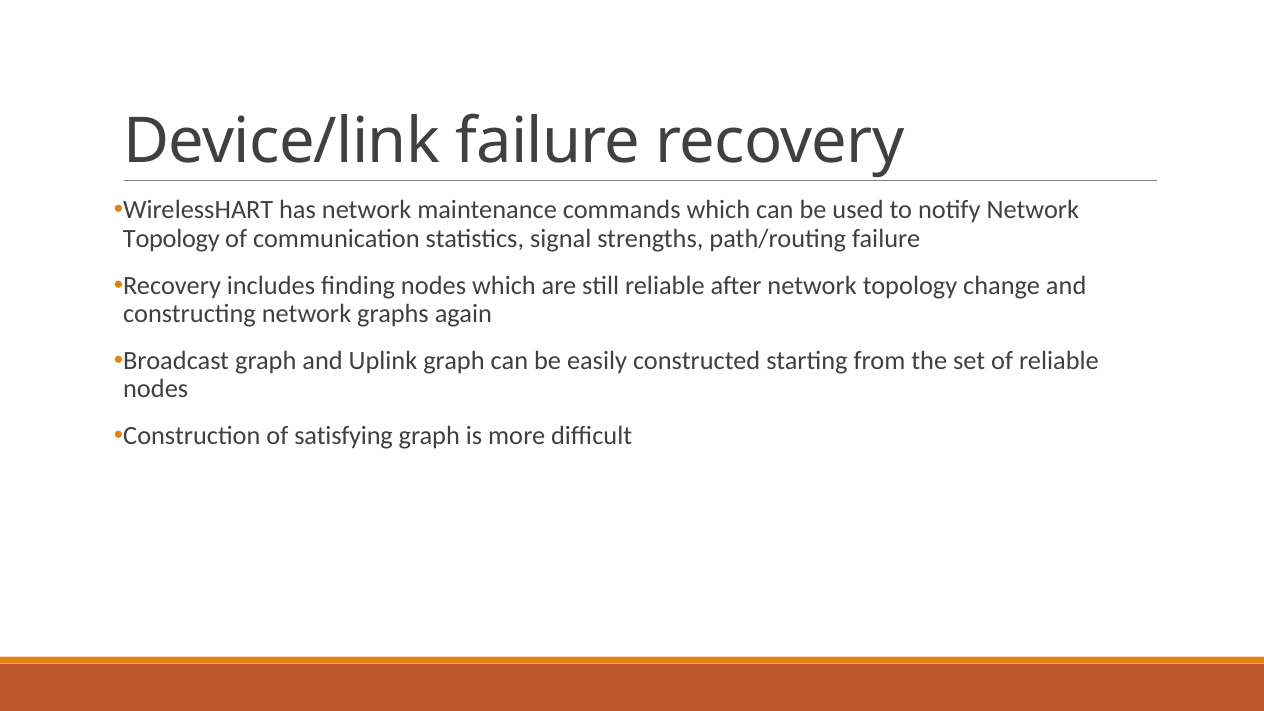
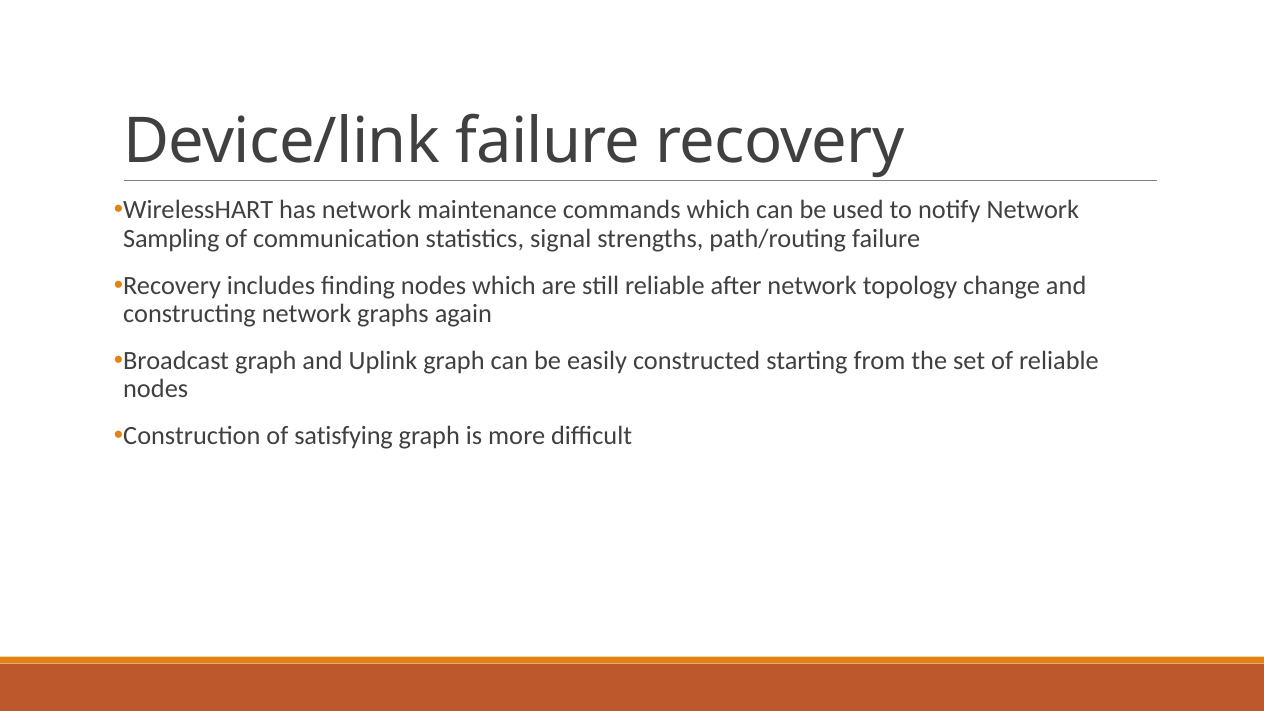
Topology: Topology -> Sampling (171, 239)
